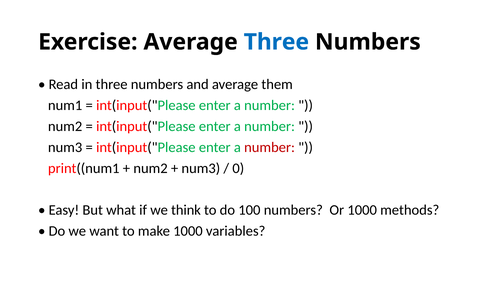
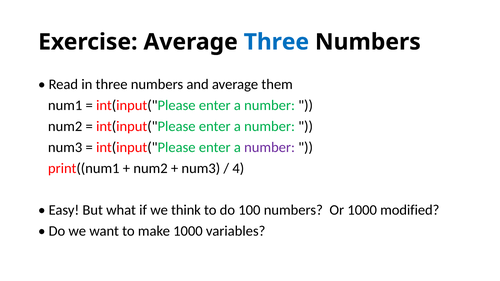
number colour: red -> purple (270, 147)
0: 0 -> 4 (238, 168)
methods: methods -> modified (410, 210)
